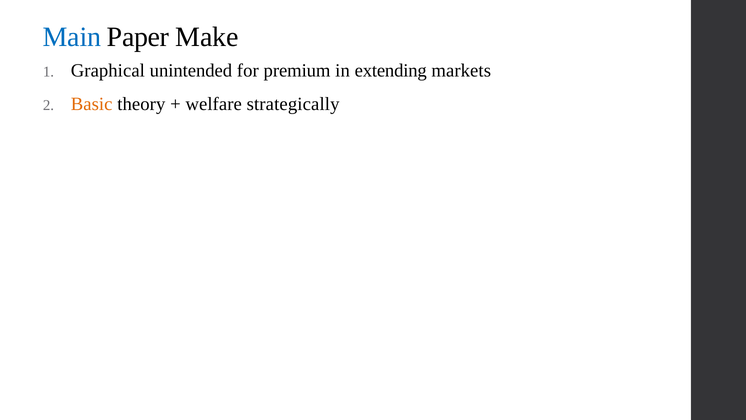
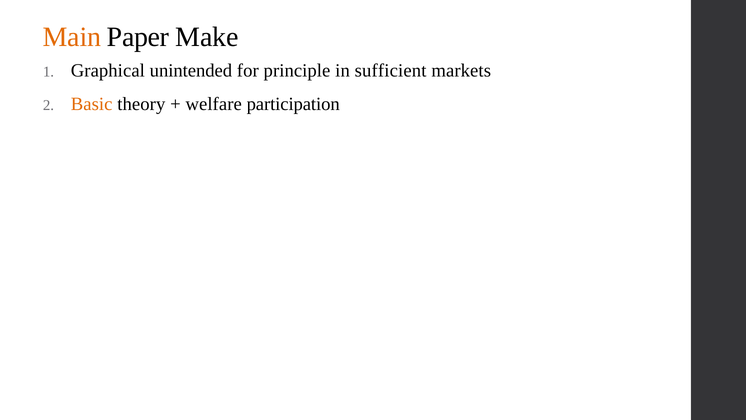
Main colour: blue -> orange (72, 37)
premium: premium -> principle (297, 70)
extending: extending -> sufficient (391, 70)
strategically: strategically -> participation (293, 104)
